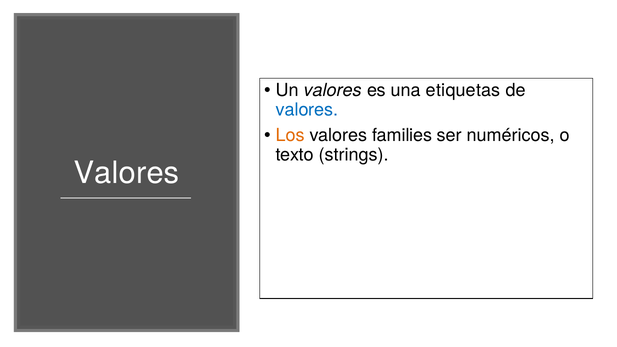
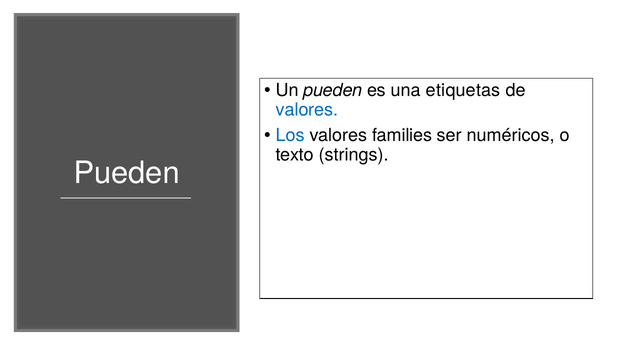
Un valores: valores -> pueden (333, 90)
Los colour: orange -> blue (290, 136)
Valores: Valores -> Pueden (127, 173)
